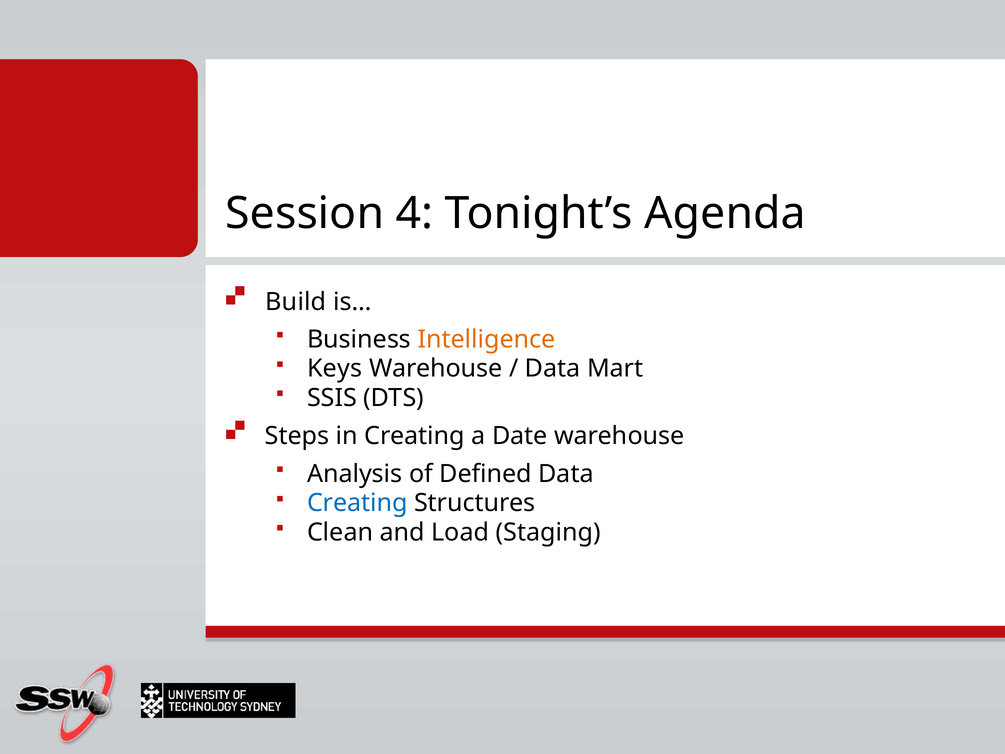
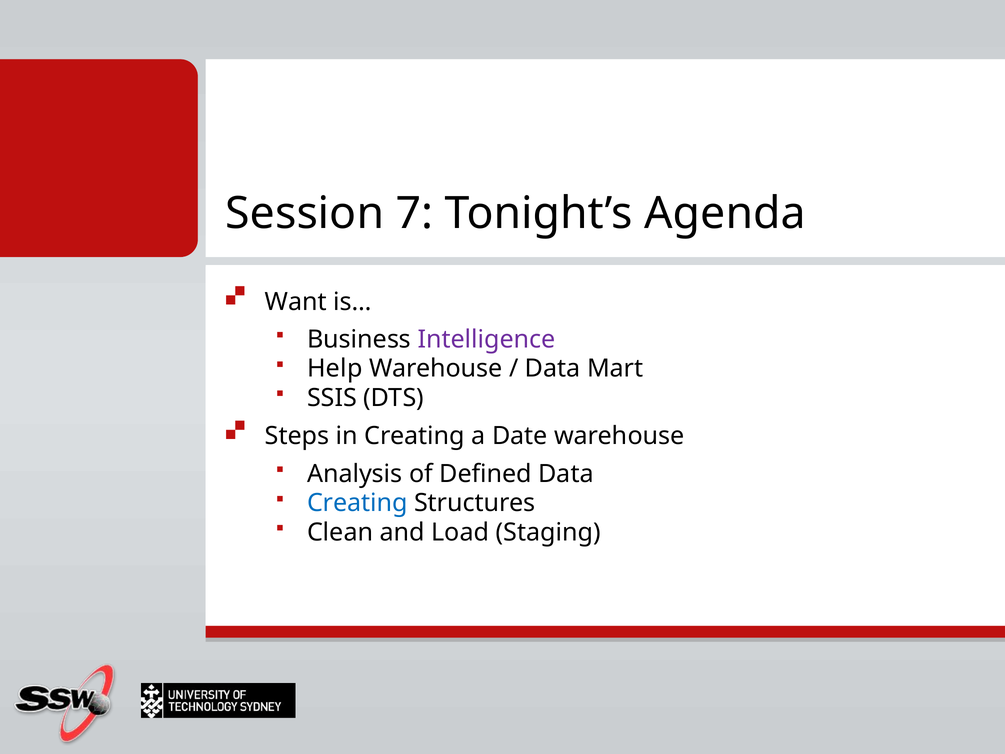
4: 4 -> 7 (414, 214)
Build: Build -> Want (296, 302)
Intelligence colour: orange -> purple (487, 339)
Keys: Keys -> Help (335, 369)
